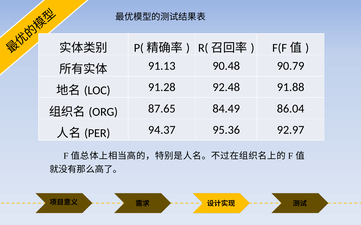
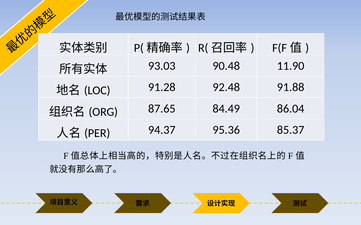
91.13: 91.13 -> 93.03 (162, 66)
90.79: 90.79 -> 11.90 (291, 66)
92.97: 92.97 -> 85.37 (291, 130)
